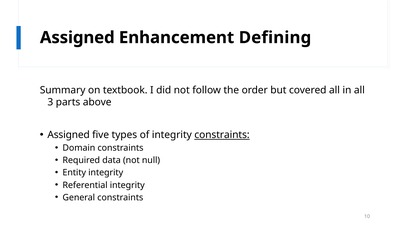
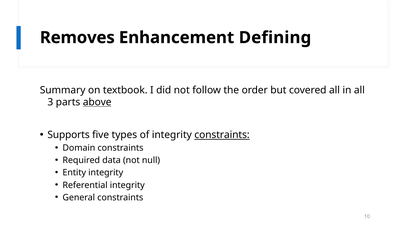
Assigned: Assigned -> Removes (77, 38)
above underline: none -> present (97, 102)
Assigned: Assigned -> Supports (69, 135)
